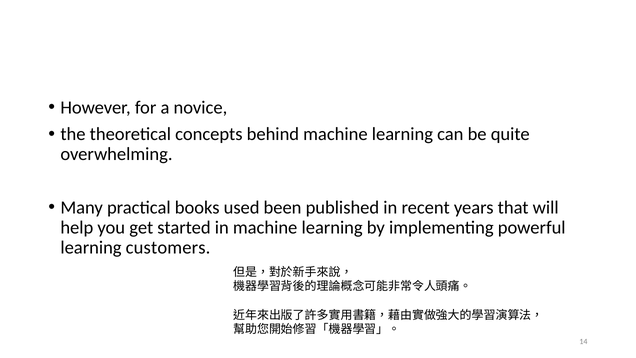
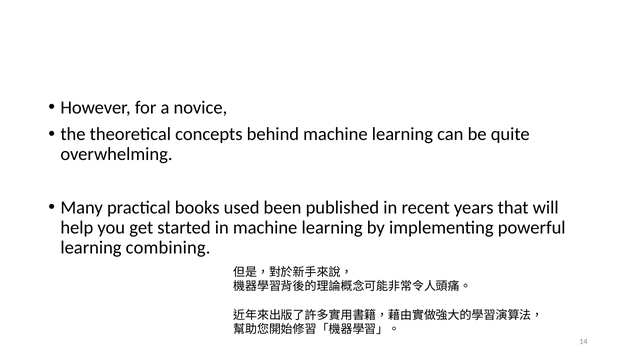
customers: customers -> combining (168, 247)
